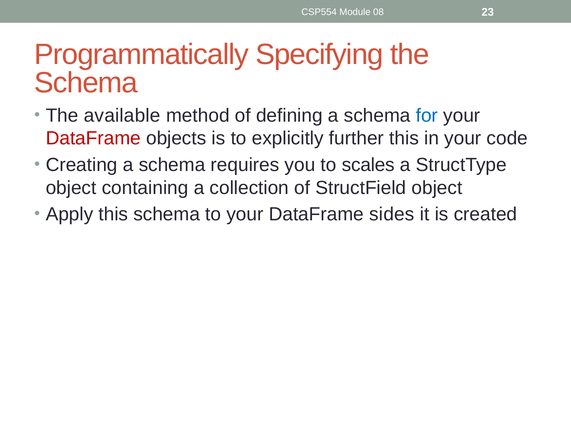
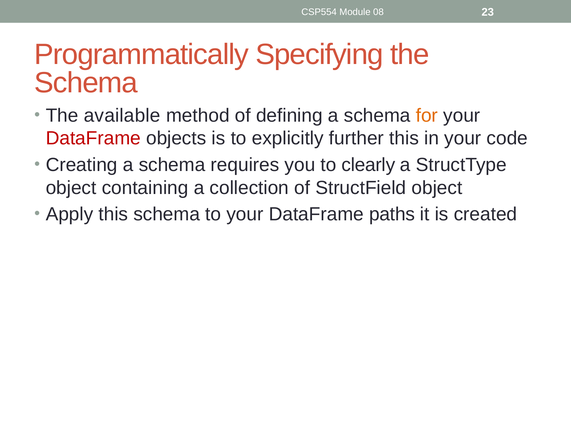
for colour: blue -> orange (427, 116)
scales: scales -> clearly (368, 165)
sides: sides -> paths (392, 214)
